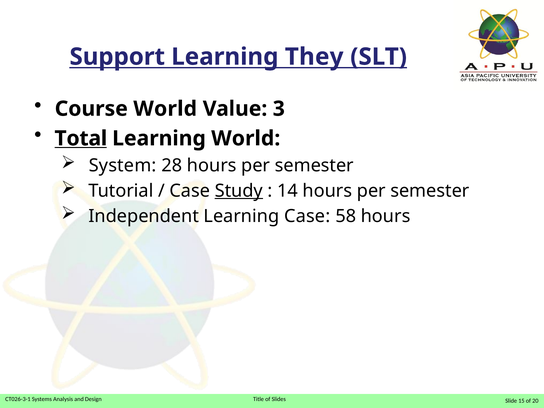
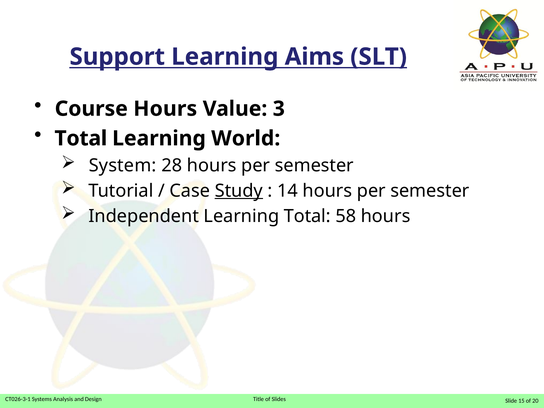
They: They -> Aims (314, 57)
Course World: World -> Hours (165, 109)
Total underline: present -> none (81, 138)
Learning Case: Case -> Total (307, 216)
